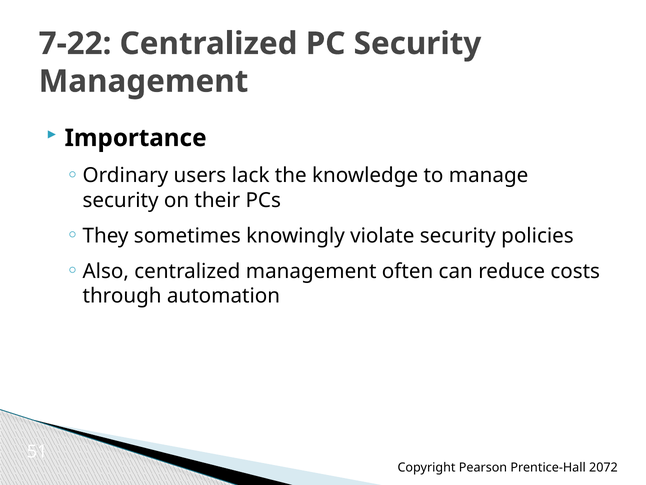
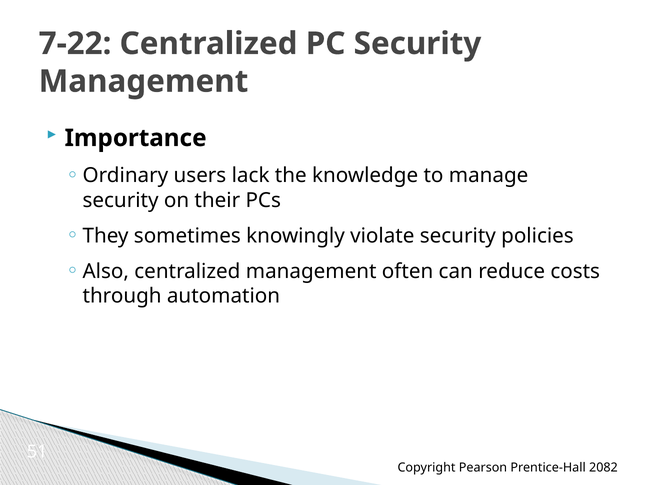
2072: 2072 -> 2082 (603, 467)
